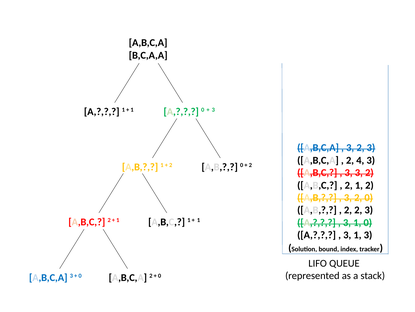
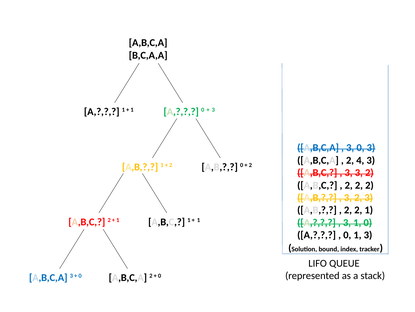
2: 2 -> 0 (360, 147)
1: 1 -> 2 (359, 185)
2 0: 0 -> 3 (369, 197)
2 2 3: 3 -> 1 (369, 210)
3: 3 -> 0 (347, 235)
